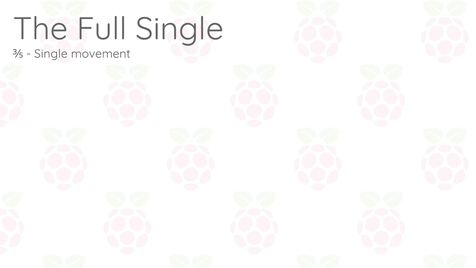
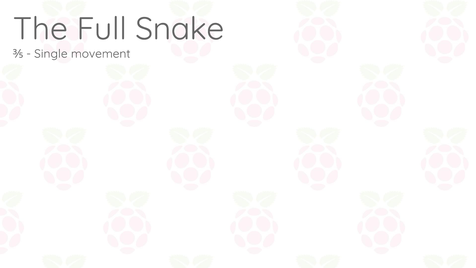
Full Single: Single -> Snake (180, 29)
